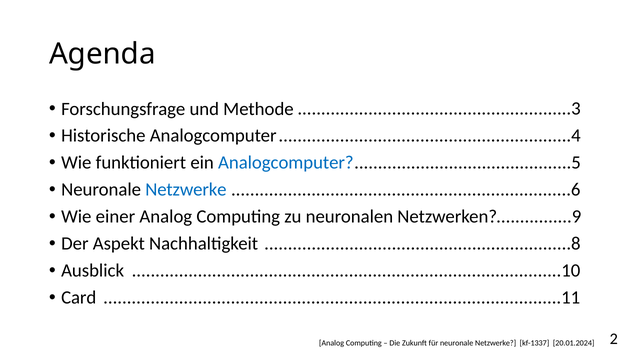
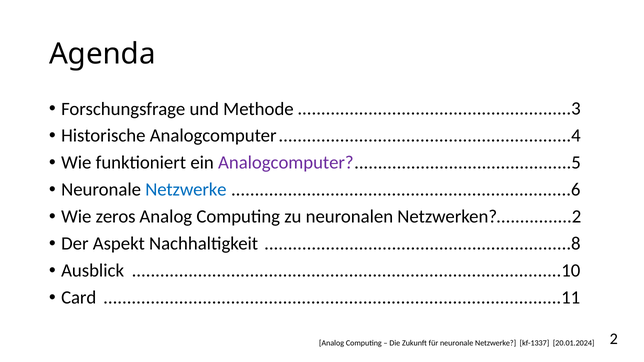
Analogcomputer colour: blue -> purple (286, 163)
einer: einer -> zeros (116, 217)
................9: ................9 -> ................2 (539, 217)
